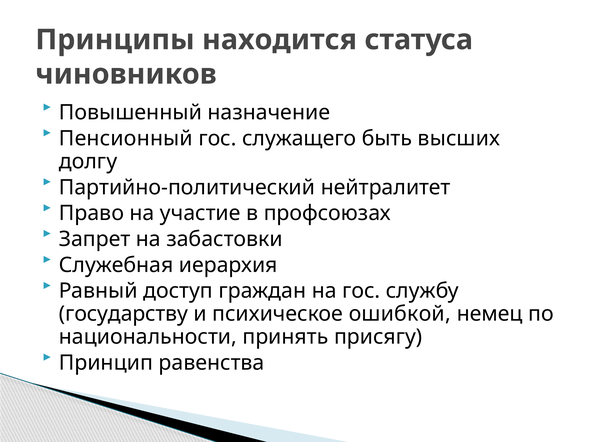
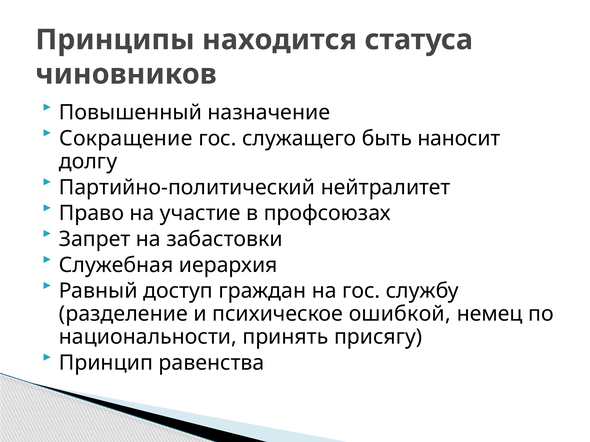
Пенсионный: Пенсионный -> Сокращение (126, 139)
высших: высших -> наносит (459, 139)
государству: государству -> разделение (123, 314)
